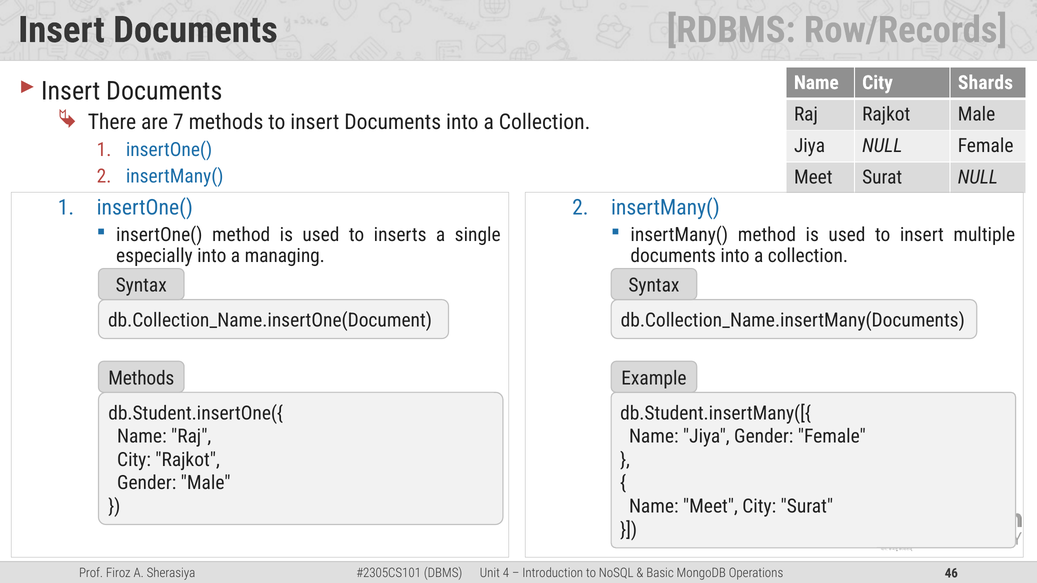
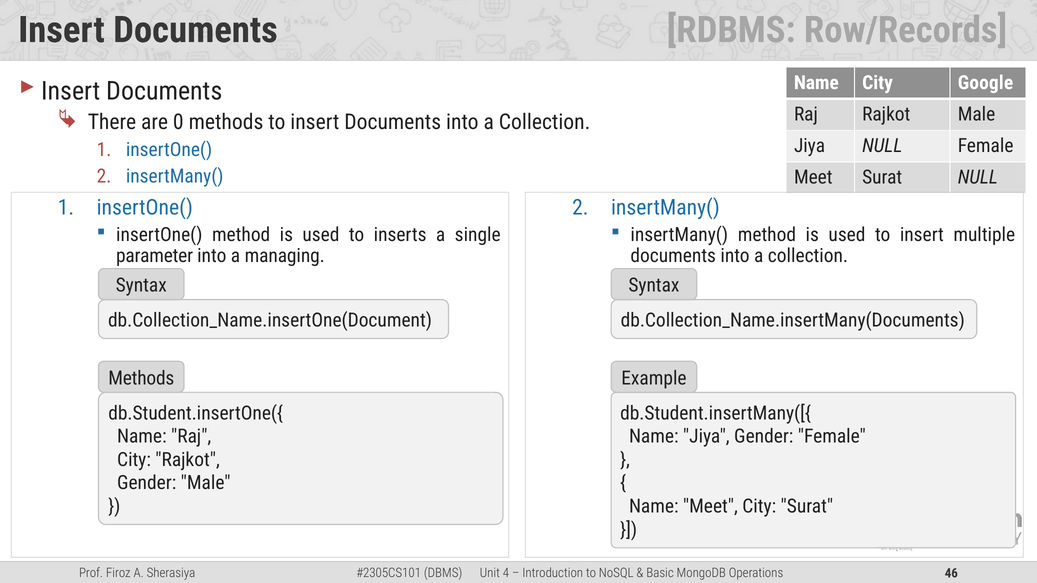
Shards: Shards -> Google (985, 83)
7: 7 -> 0 (178, 122)
especially: especially -> parameter (155, 256)
